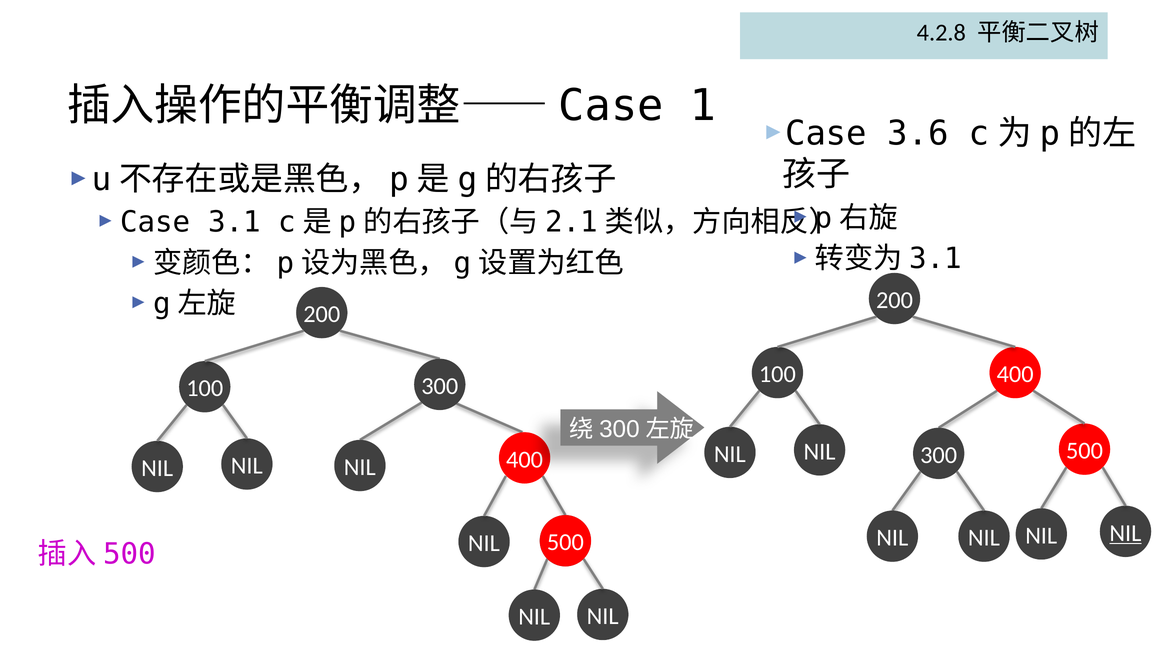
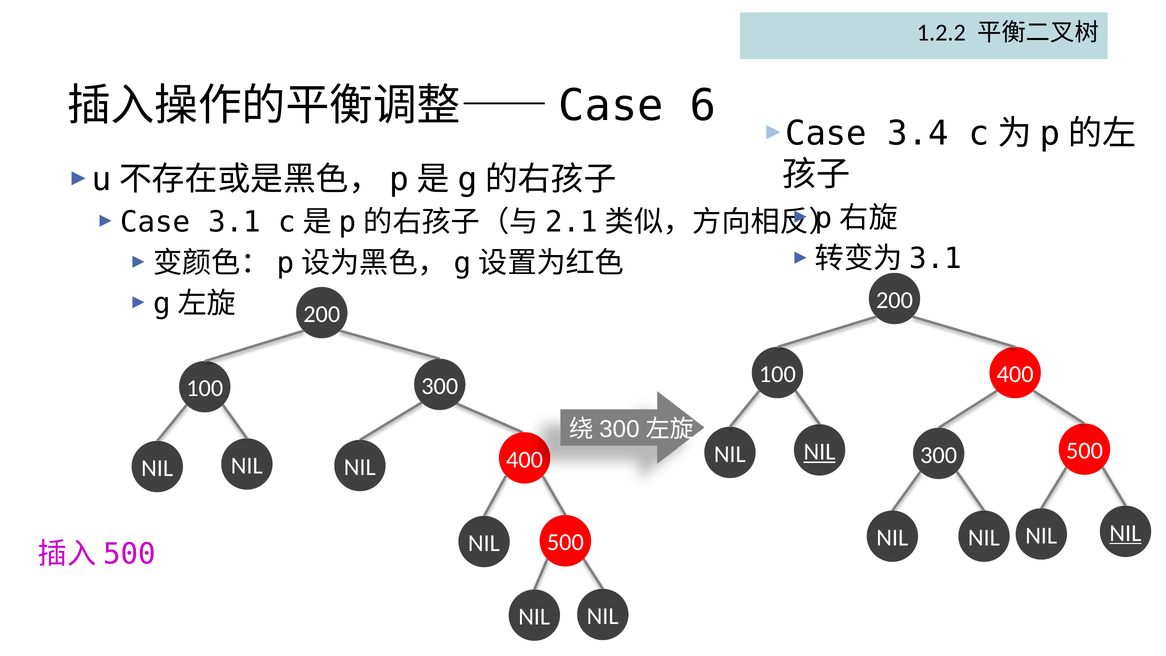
4.2.8: 4.2.8 -> 1.2.2 (941, 33)
1: 1 -> 6 (703, 106)
3.6: 3.6 -> 3.4 (918, 134)
NIL underline: none -> present (820, 451)
